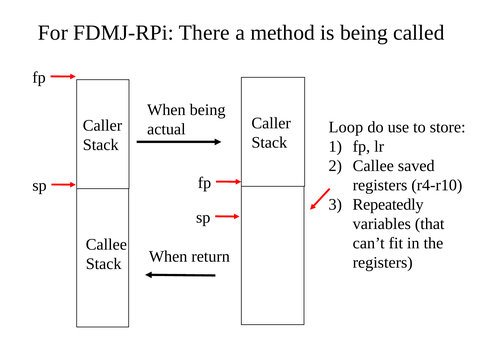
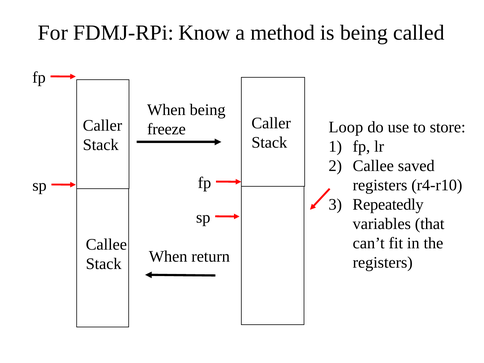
There: There -> Know (205, 33)
actual: actual -> freeze (166, 129)
